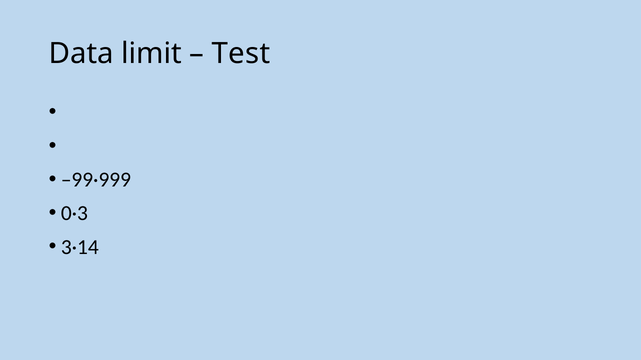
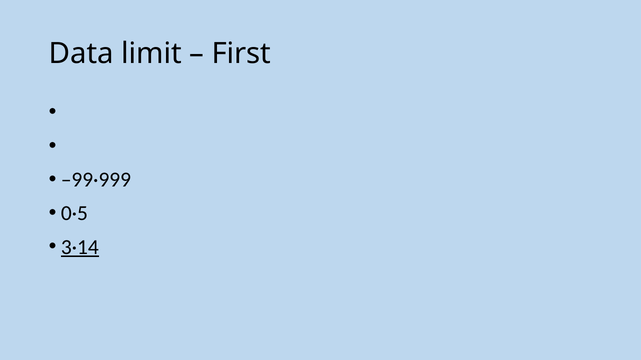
Test: Test -> First (241, 54)
0·3: 0·3 -> 0·5 (74, 214)
3·14 underline: none -> present (80, 247)
